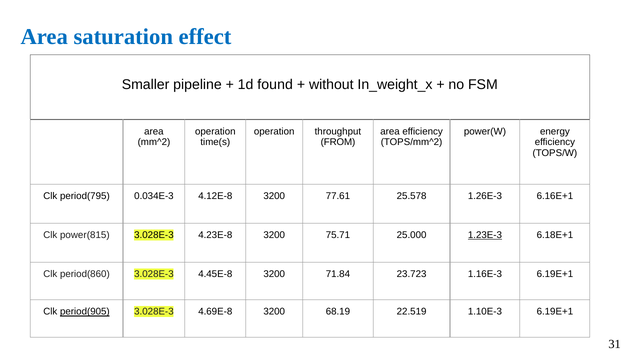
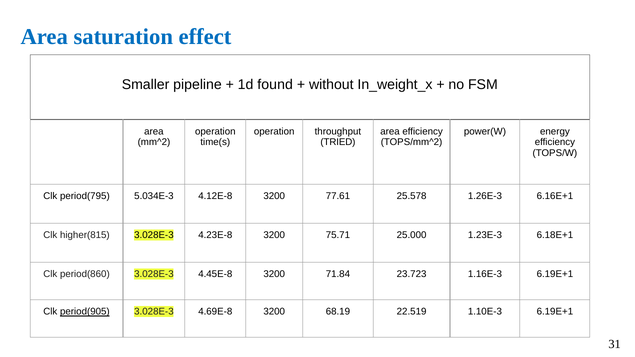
FROM: FROM -> TRIED (338, 142)
0.034E-3: 0.034E-3 -> 5.034E-3 (154, 196)
power(815: power(815 -> higher(815 (85, 235)
1.23E-3 underline: present -> none (485, 235)
